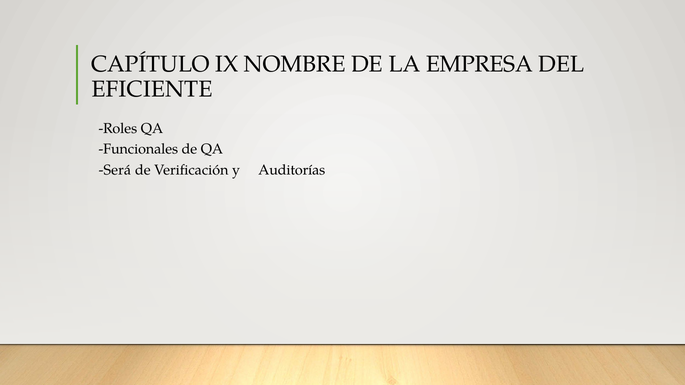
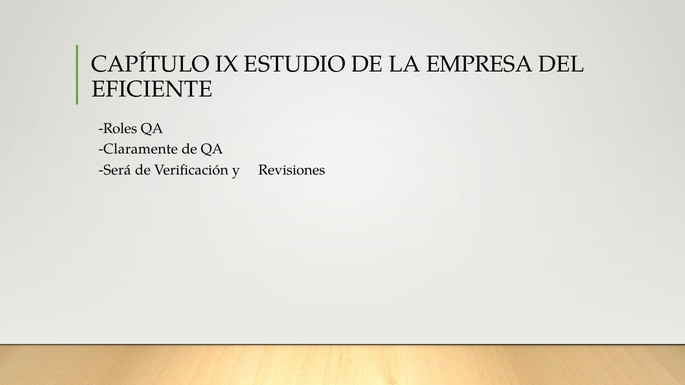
NOMBRE: NOMBRE -> ESTUDIO (295, 64)
Funcionales: Funcionales -> Claramente (138, 149)
Auditorías: Auditorías -> Revisiones (292, 170)
